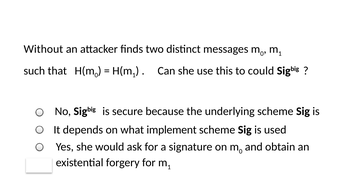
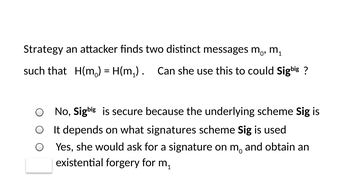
Without: Without -> Strategy (43, 49)
implement: implement -> signatures (171, 130)
